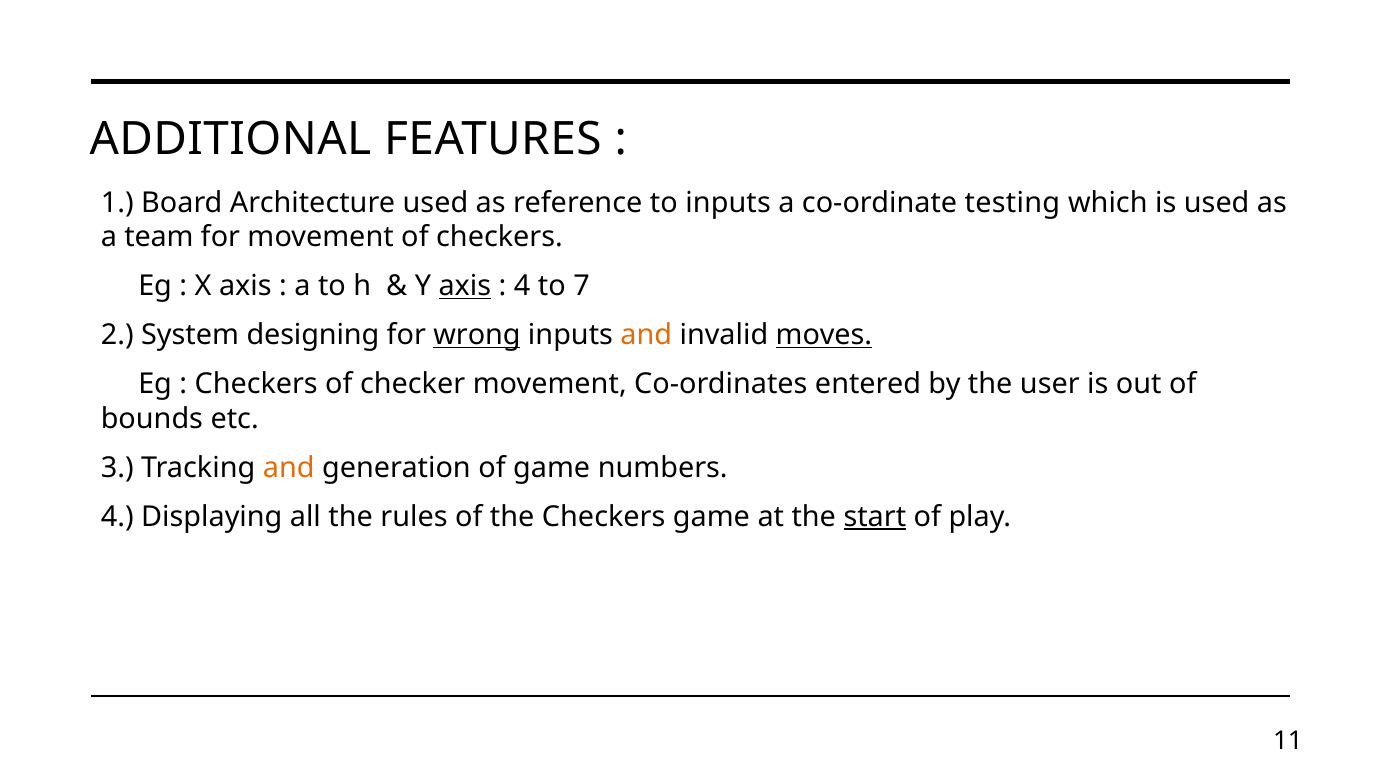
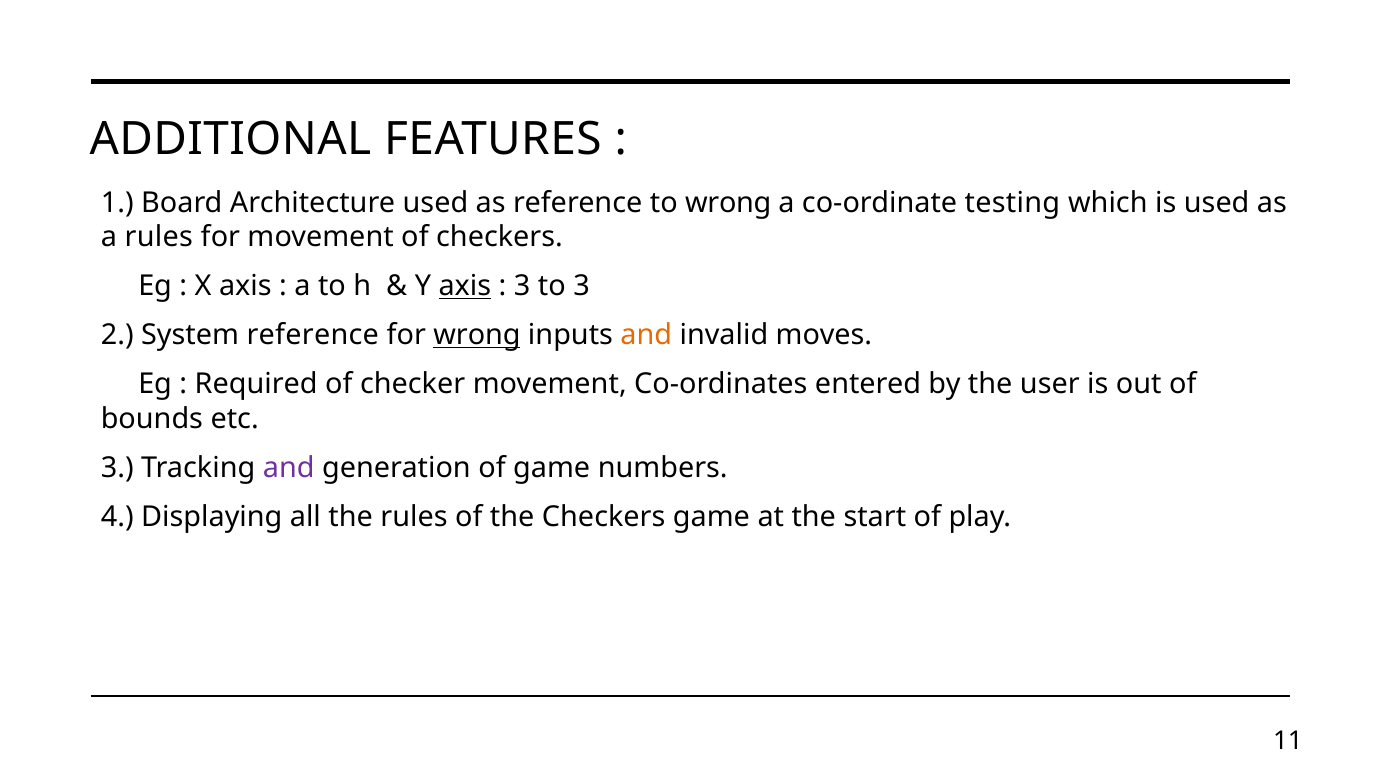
to inputs: inputs -> wrong (728, 203)
a team: team -> rules (159, 237)
4: 4 -> 3 (522, 286)
to 7: 7 -> 3 (582, 286)
System designing: designing -> reference (313, 335)
moves underline: present -> none (824, 335)
Checkers: Checkers -> Required (256, 384)
and colour: orange -> purple (289, 468)
start underline: present -> none (875, 517)
